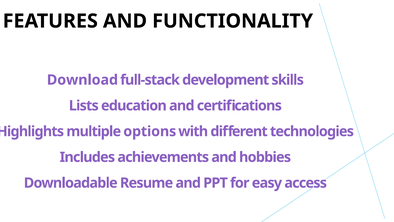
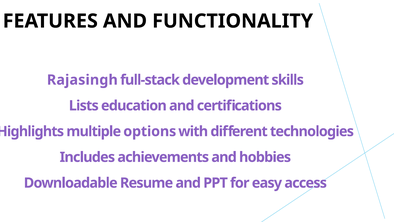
Download: Download -> Rajasingh (82, 80)
